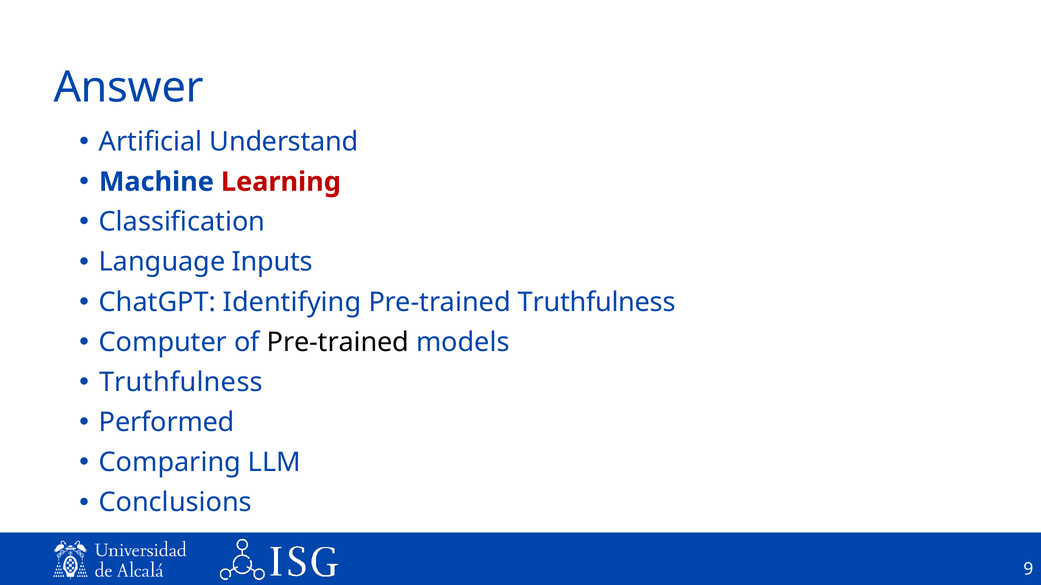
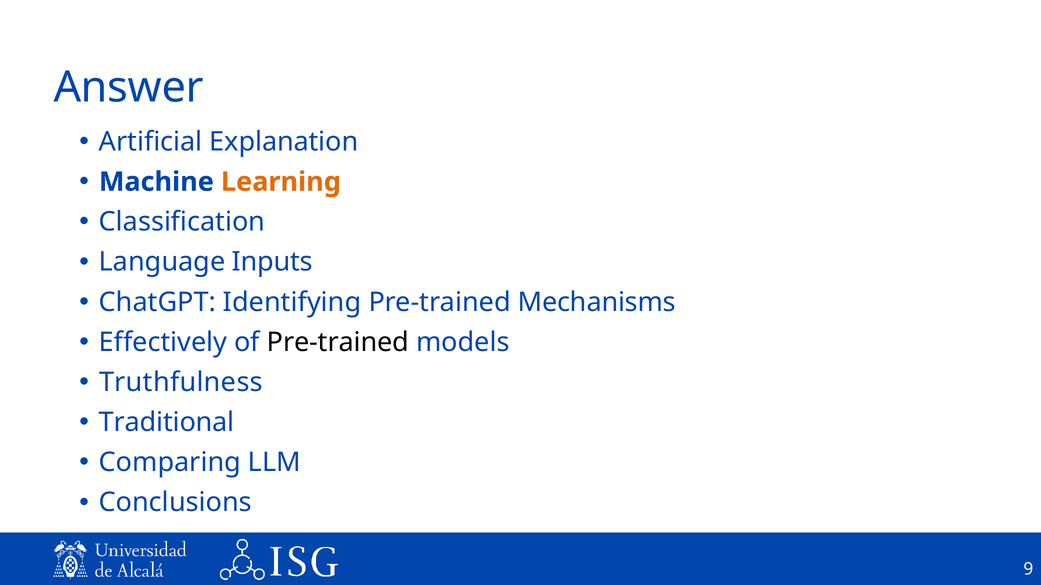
Understand: Understand -> Explanation (284, 142)
Learning colour: red -> orange (281, 182)
Pre-trained Truthfulness: Truthfulness -> Mechanisms (597, 302)
Computer: Computer -> Effectively (163, 343)
Performed: Performed -> Traditional (167, 423)
